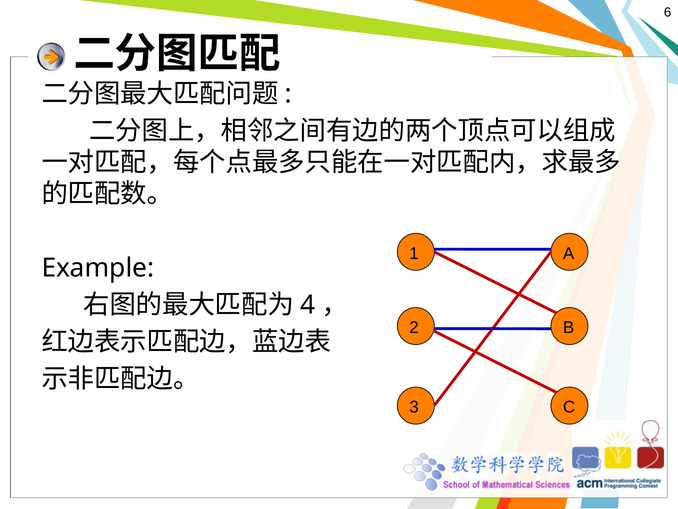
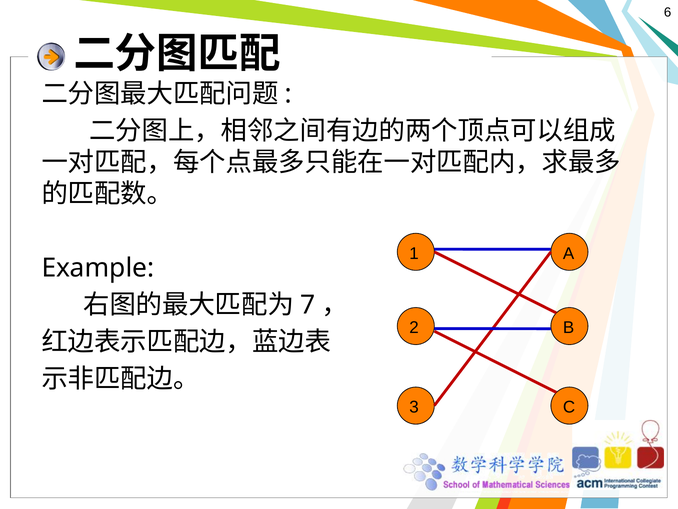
4: 4 -> 7 (308, 305)
